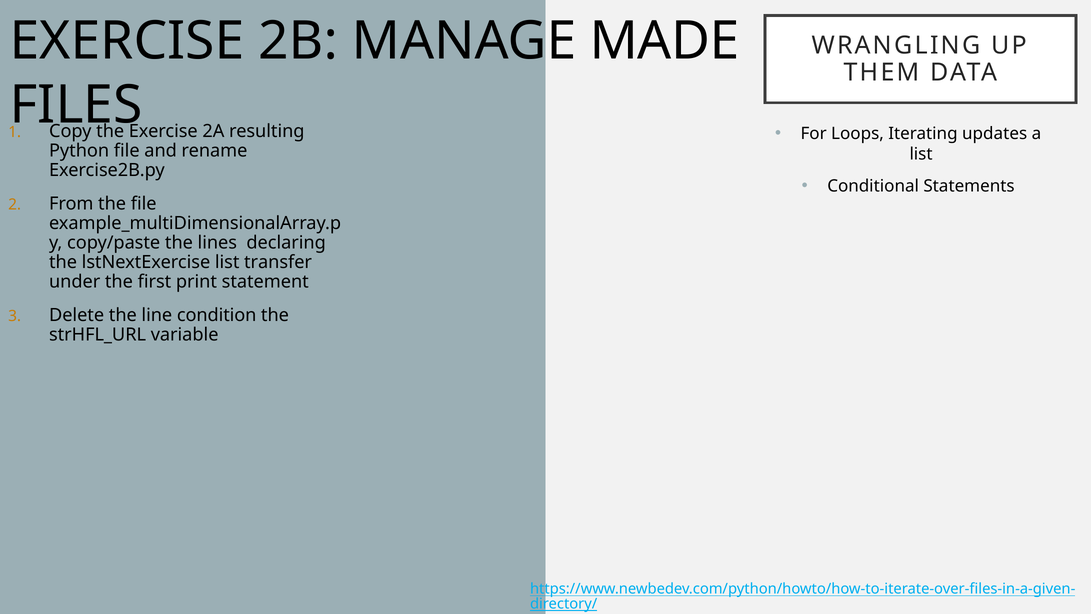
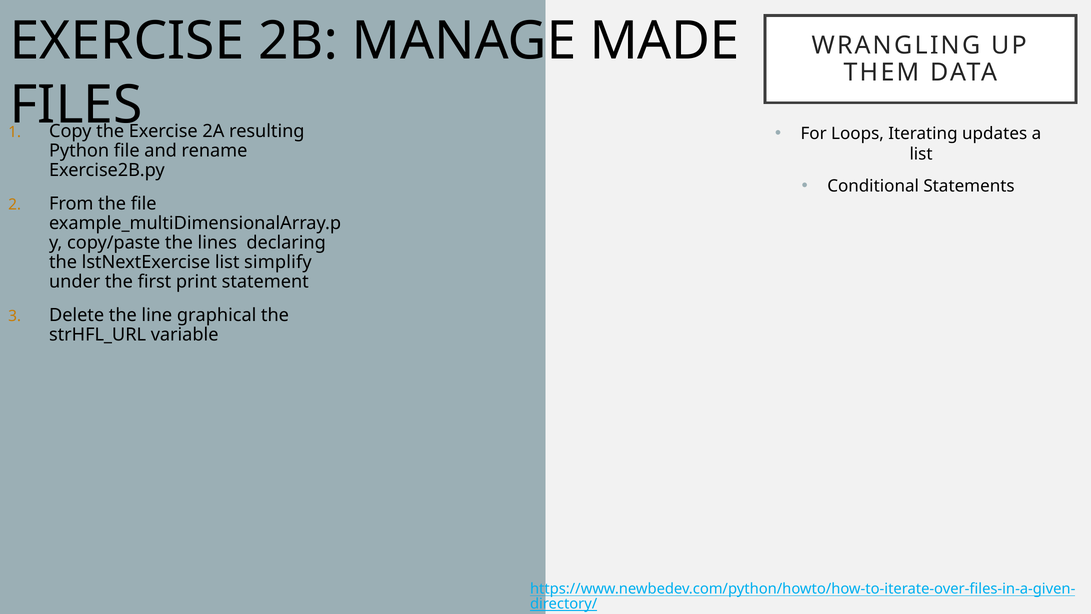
transfer: transfer -> simplify (278, 262)
condition: condition -> graphical (217, 315)
